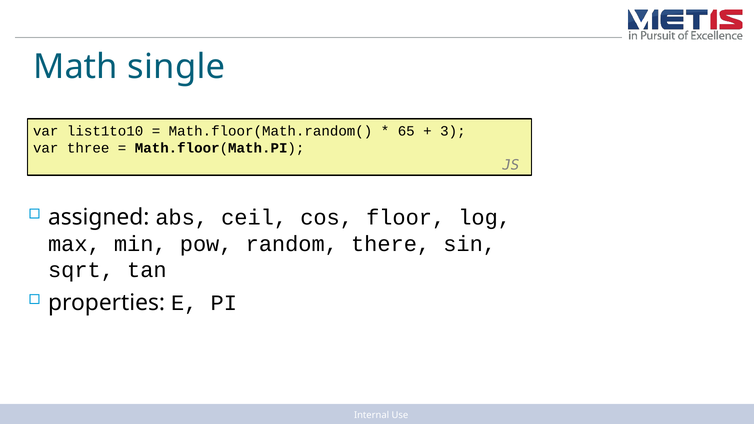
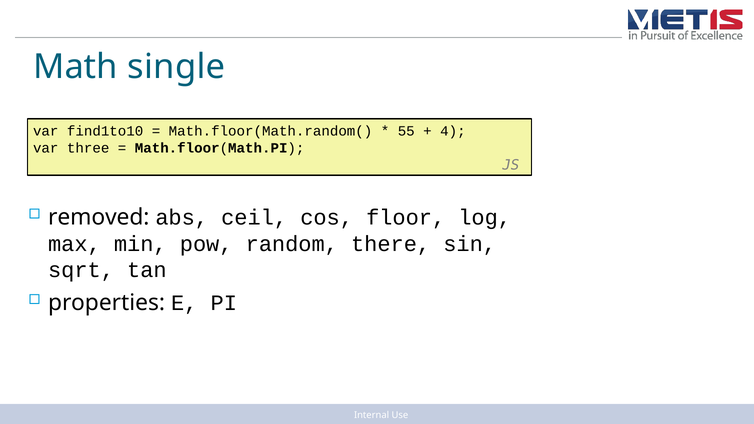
list1to10: list1to10 -> find1to10 (105, 131)
65: 65 -> 55 (406, 131)
3: 3 -> 4 (453, 131)
assigned: assigned -> removed (99, 217)
